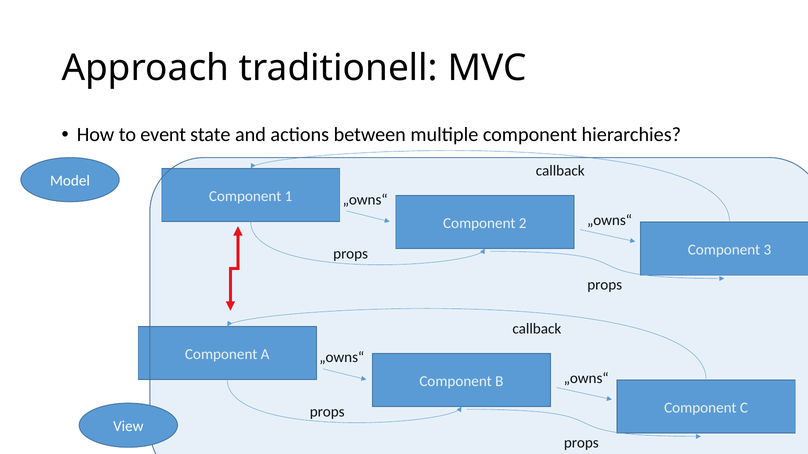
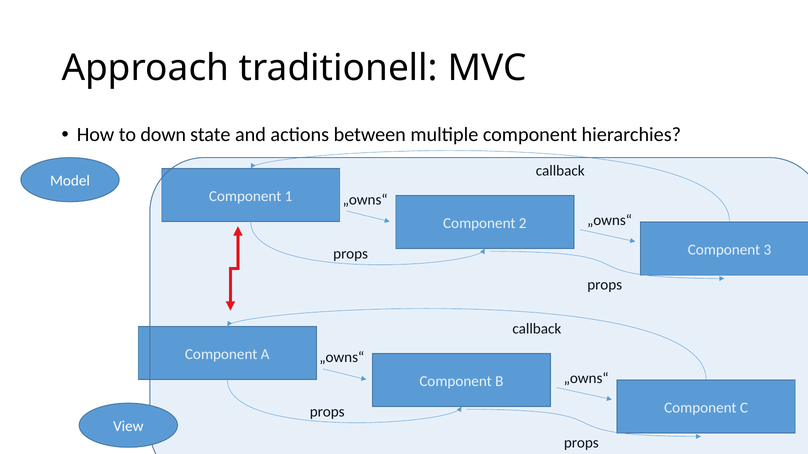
event: event -> down (163, 135)
